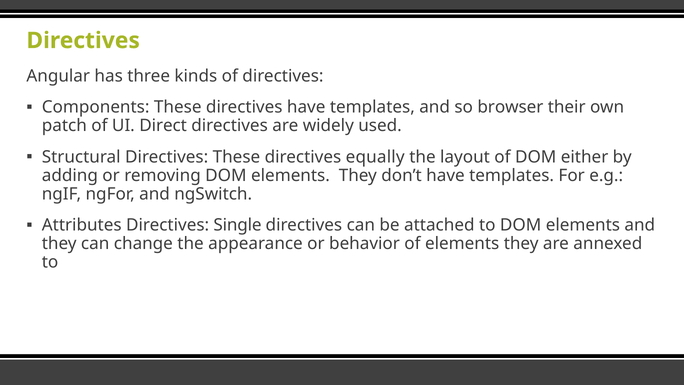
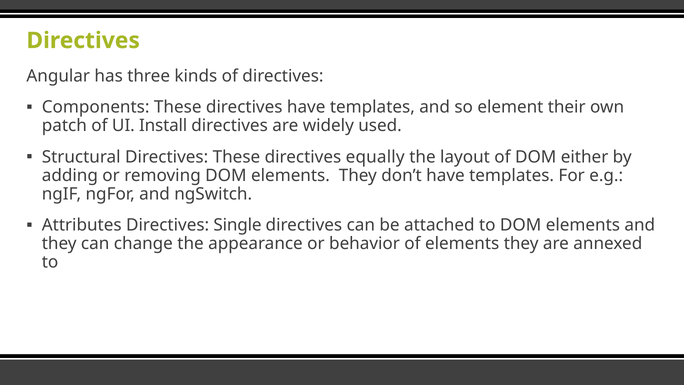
browser: browser -> element (510, 107)
Direct: Direct -> Install (163, 126)
